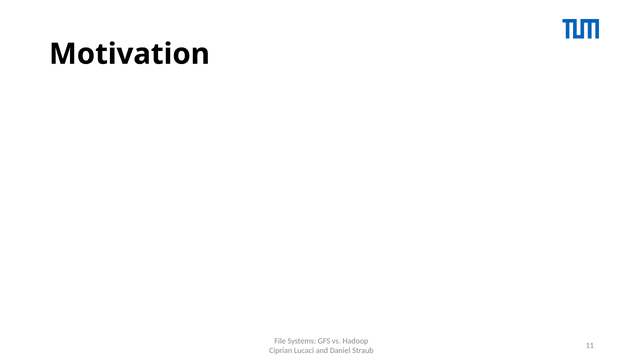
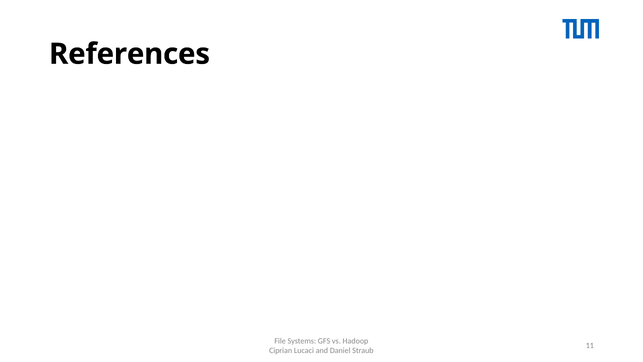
Motivation: Motivation -> References (130, 54)
